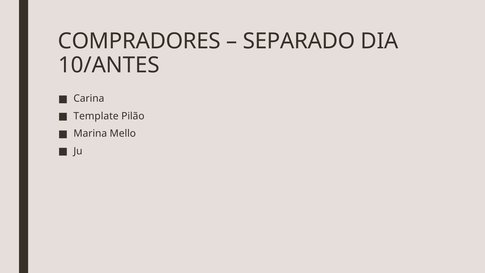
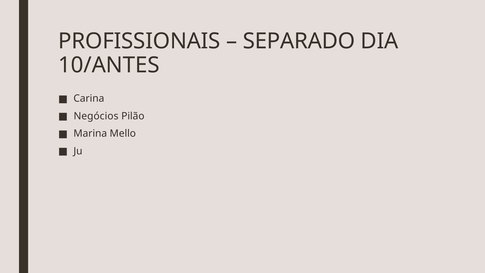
COMPRADORES: COMPRADORES -> PROFISSIONAIS (139, 41)
Template: Template -> Negócios (96, 116)
